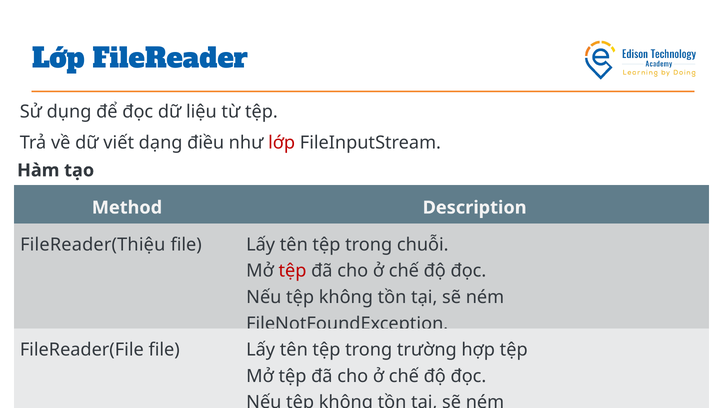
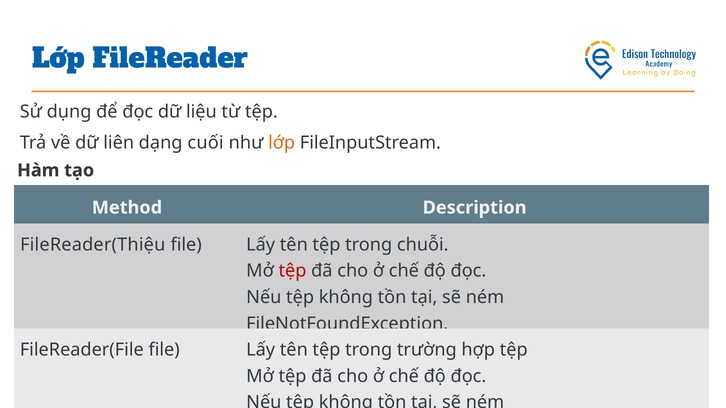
viết: viết -> liên (119, 143)
điều: điều -> cuối (206, 143)
lớp colour: red -> orange (282, 143)
